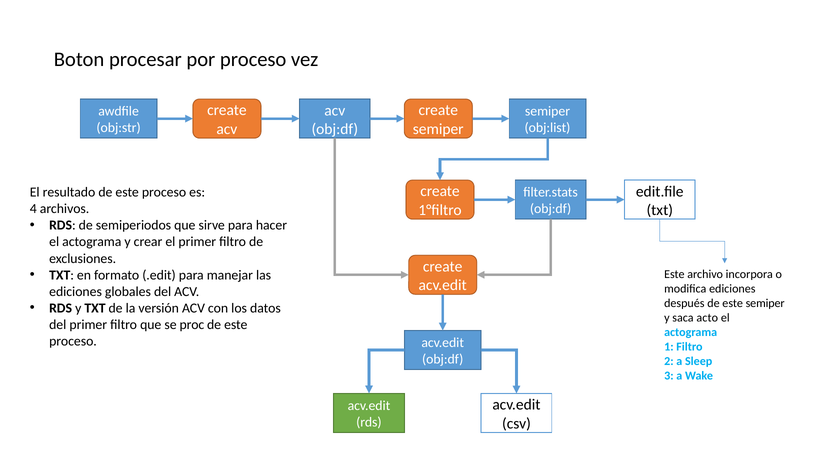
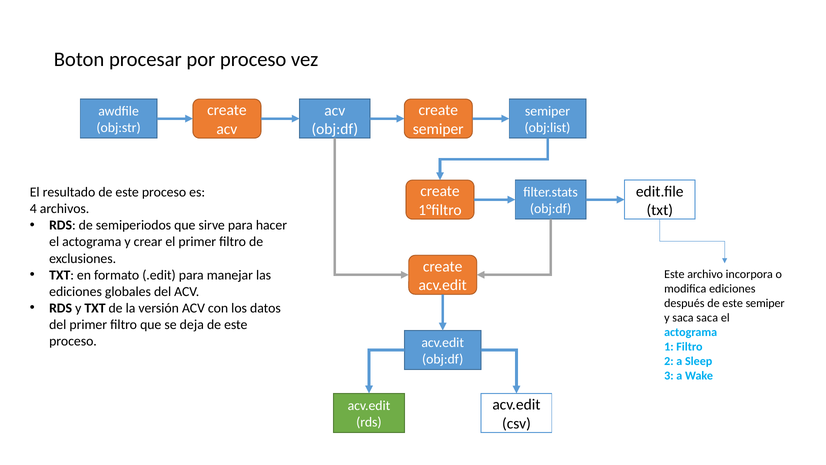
saca acto: acto -> saca (707, 318)
proc: proc -> deja (192, 324)
